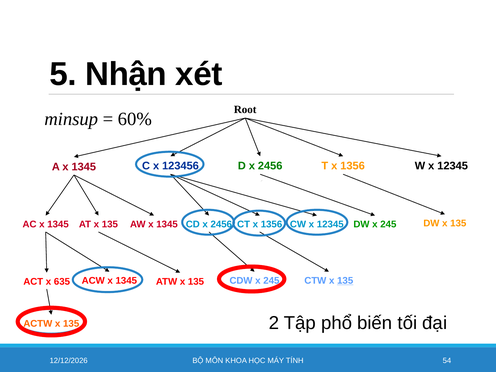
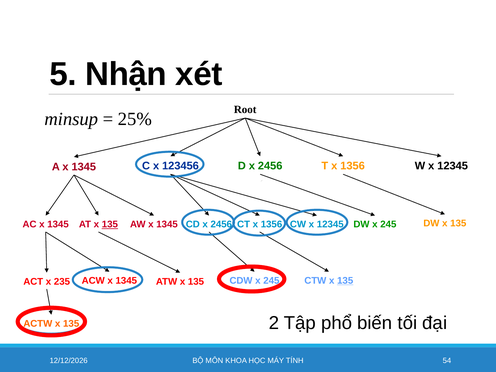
60%: 60% -> 25% (135, 119)
135 underline: none -> present (110, 224)
635: 635 -> 235 (62, 282)
